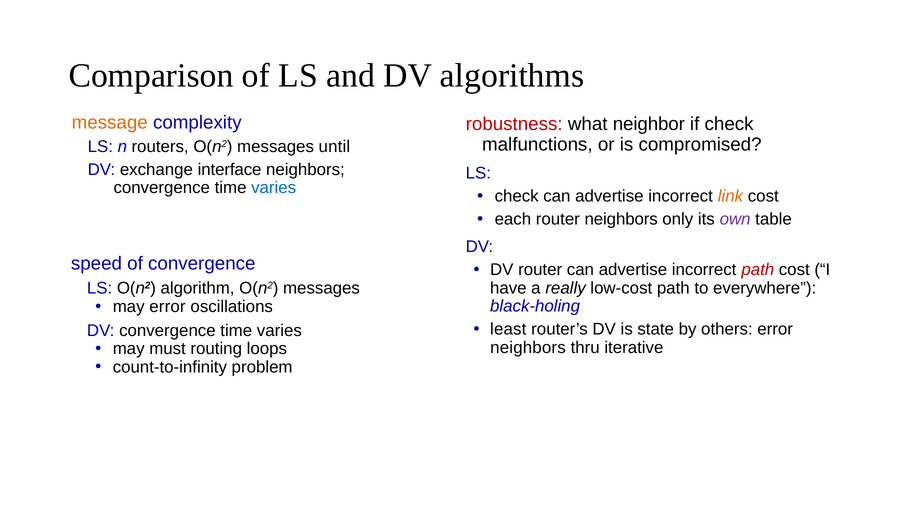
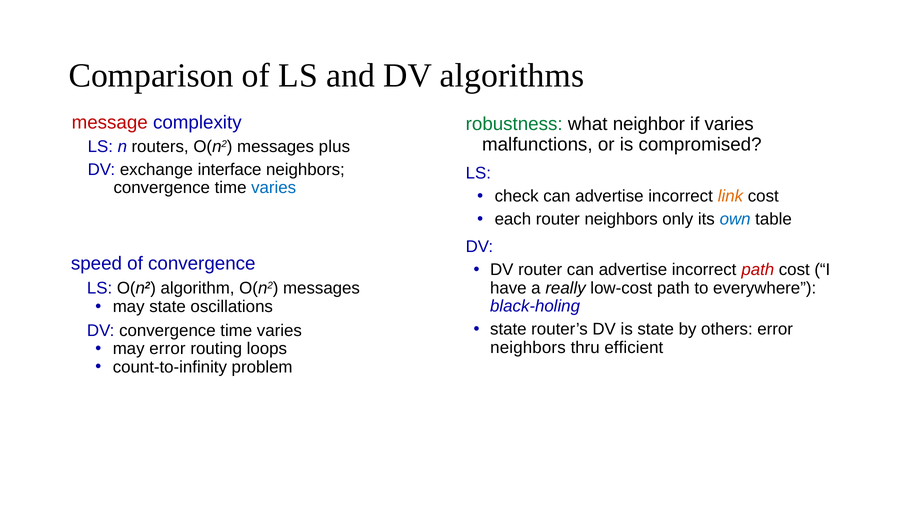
message colour: orange -> red (110, 123)
robustness colour: red -> green (514, 124)
if check: check -> varies (729, 124)
until: until -> plus (334, 146)
own colour: purple -> blue (735, 219)
may error: error -> state (168, 306)
least: least -> state (508, 329)
iterative: iterative -> efficient (634, 347)
may must: must -> error (167, 348)
